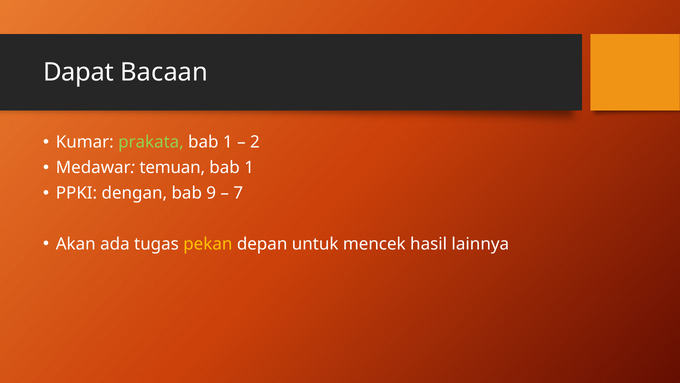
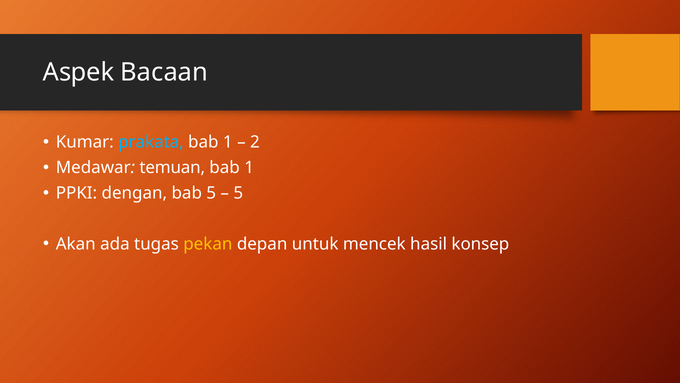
Dapat: Dapat -> Aspek (79, 72)
prakata colour: light green -> light blue (151, 142)
bab 9: 9 -> 5 (211, 193)
7: 7 -> 5 (238, 193)
lainnya: lainnya -> konsep (480, 244)
